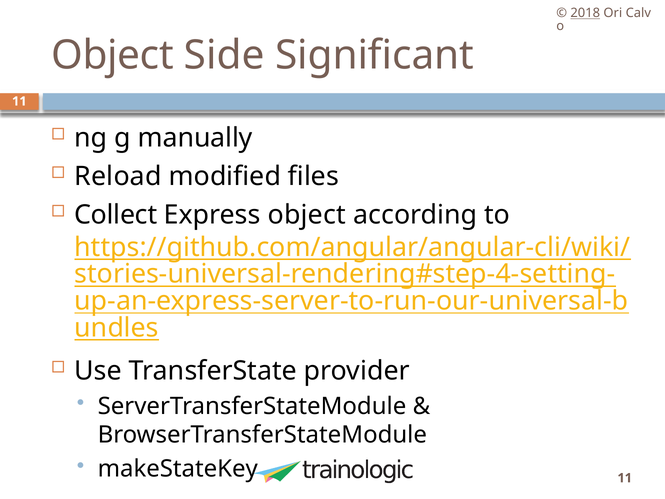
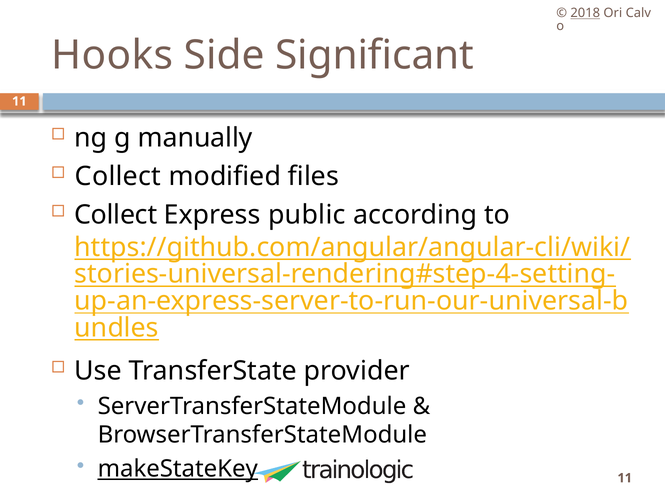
Object: Object -> Hooks (112, 55)
Reload: Reload -> Collect (118, 176)
Express object: object -> public (307, 215)
makeStateKey underline: none -> present (178, 469)
